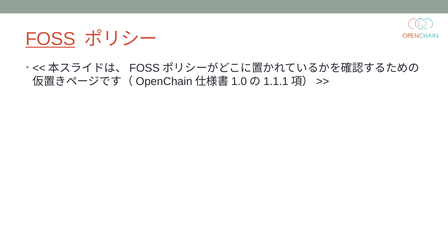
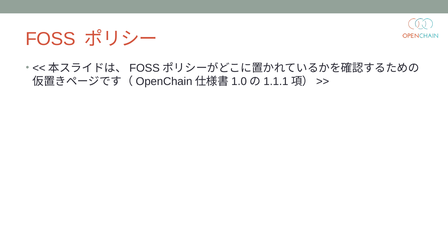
FOSS underline: present -> none (51, 39)
